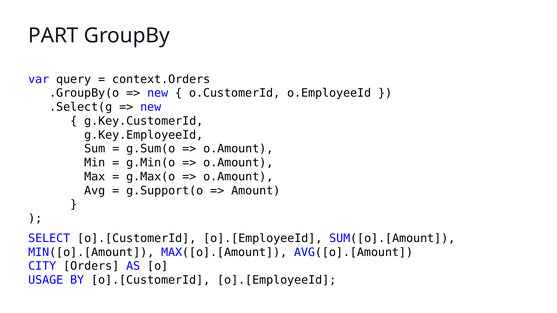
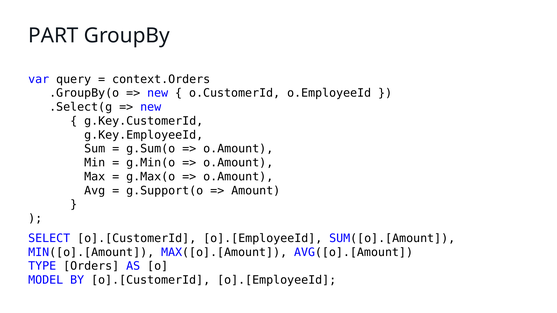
CITY: CITY -> TYPE (42, 266)
USAGE: USAGE -> MODEL (46, 280)
